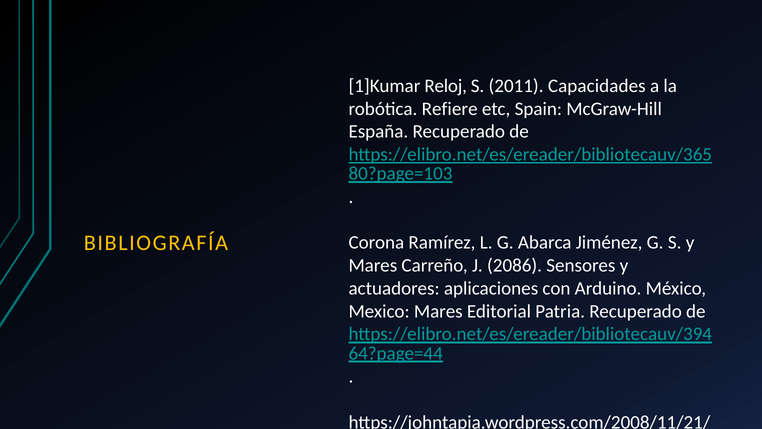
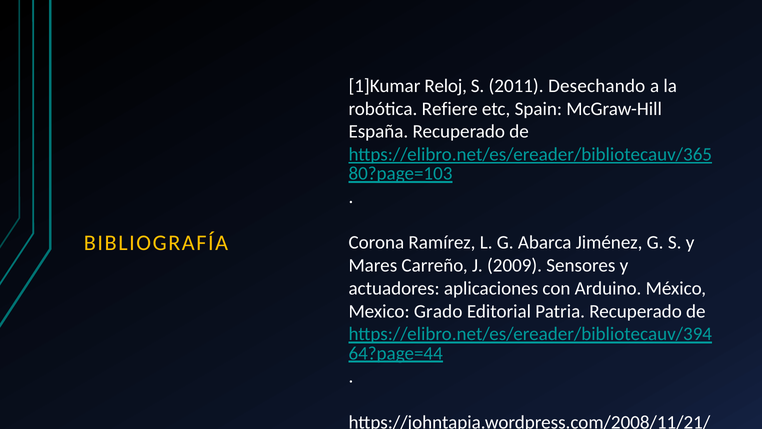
Capacidades: Capacidades -> Desechando (597, 86)
2086: 2086 -> 2009 (515, 265)
Mexico Mares: Mares -> Grado (438, 311)
